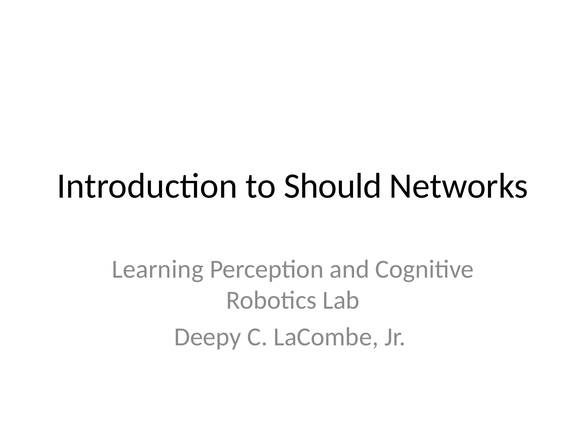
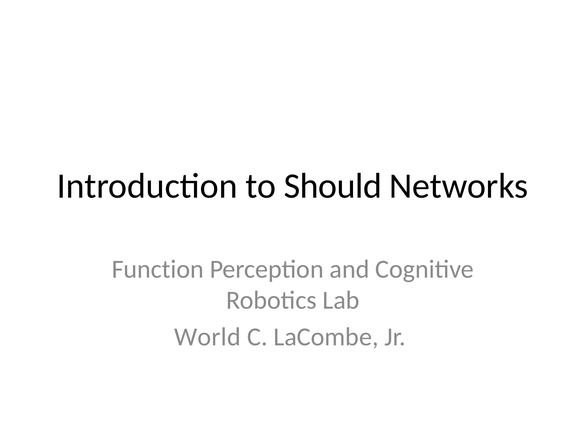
Learning: Learning -> Function (158, 269)
Deepy: Deepy -> World (208, 337)
